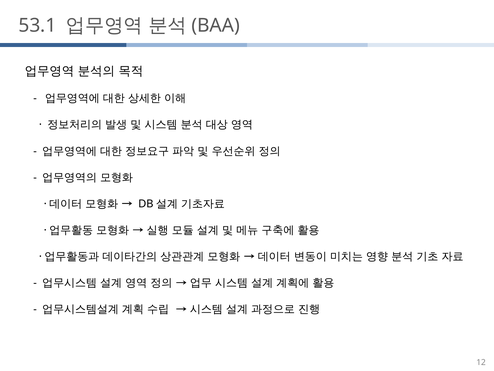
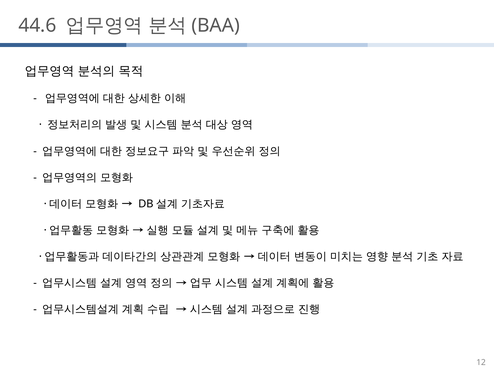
53.1: 53.1 -> 44.6 (37, 25)
